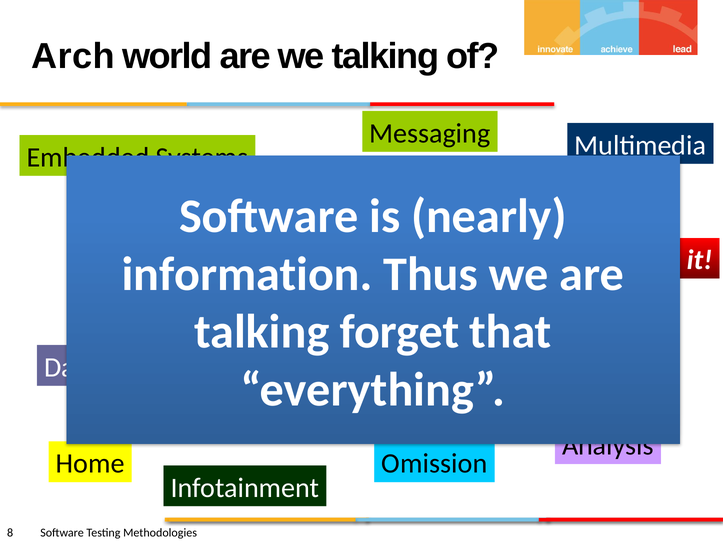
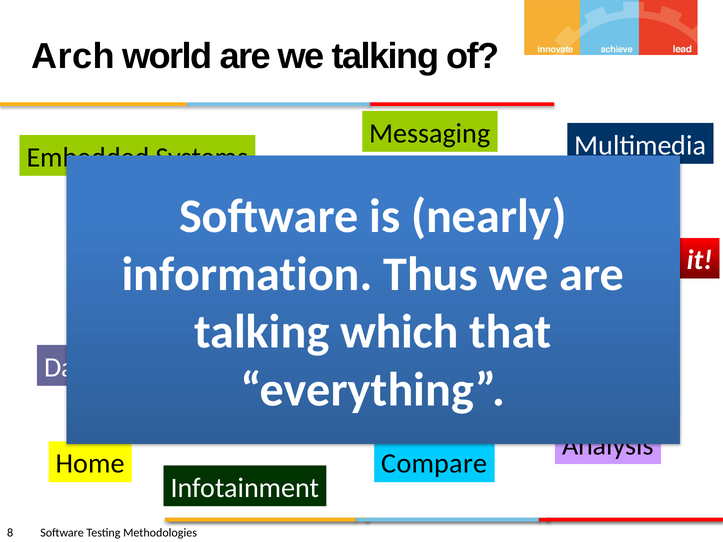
forget: forget -> which (399, 332)
Omission: Omission -> Compare (434, 464)
